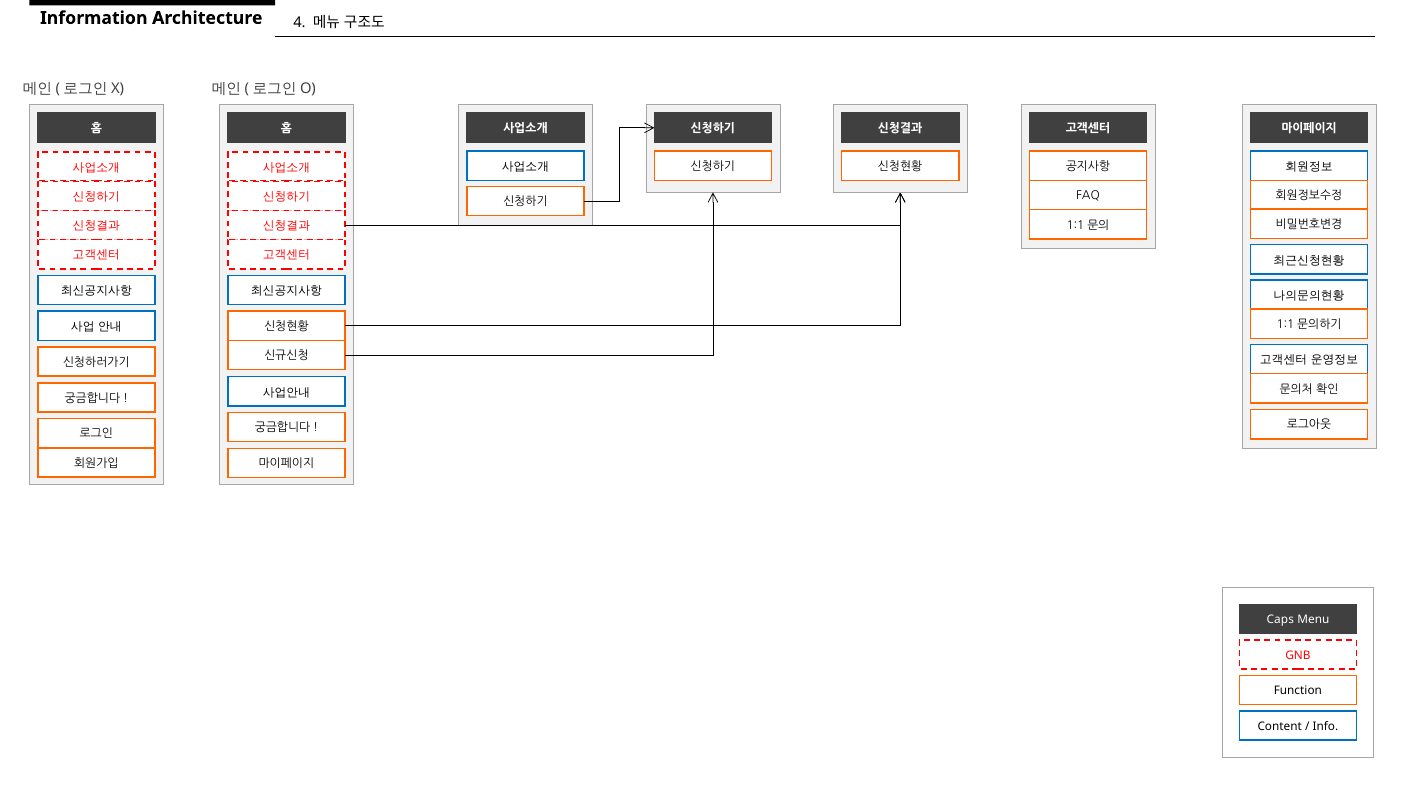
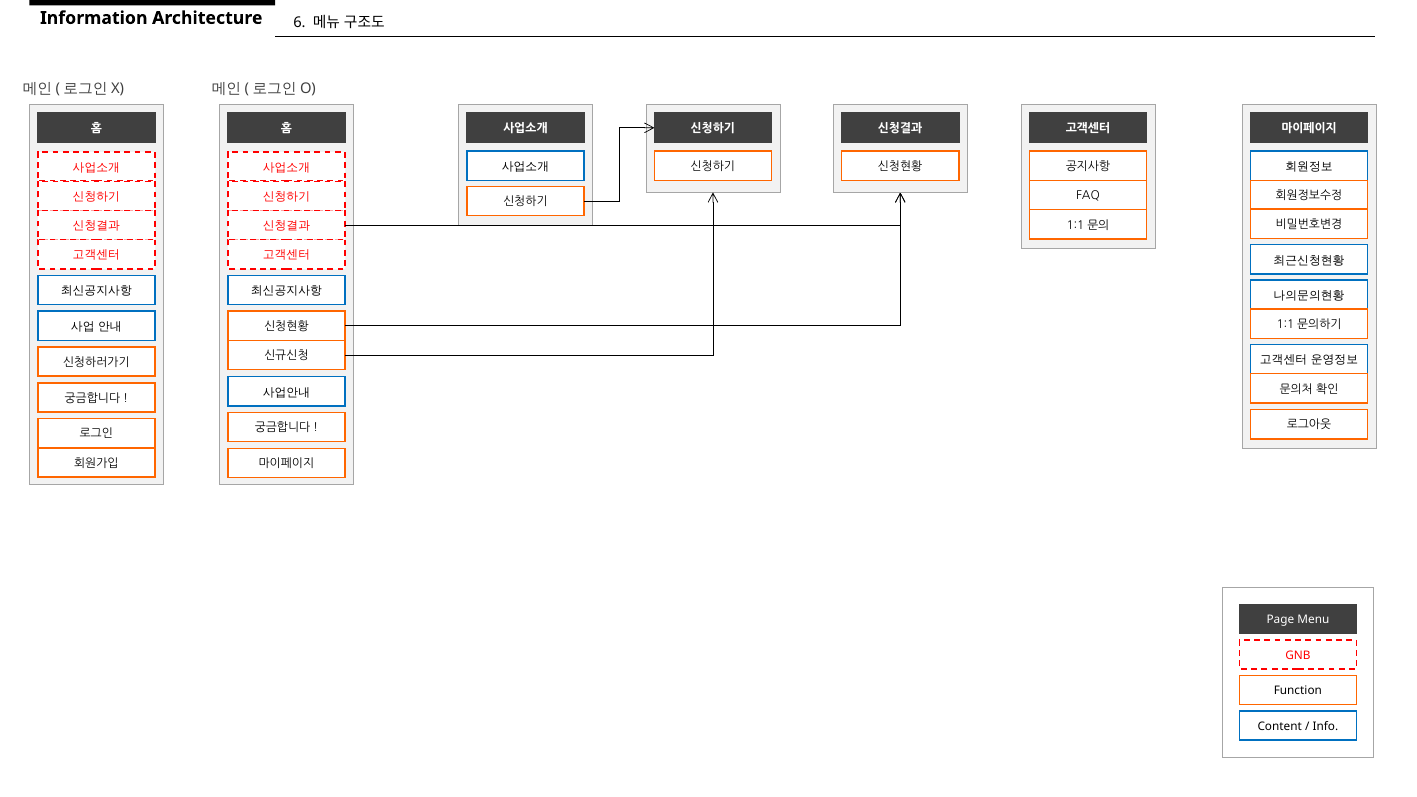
4: 4 -> 6 (300, 22)
Caps: Caps -> Page (1280, 620)
